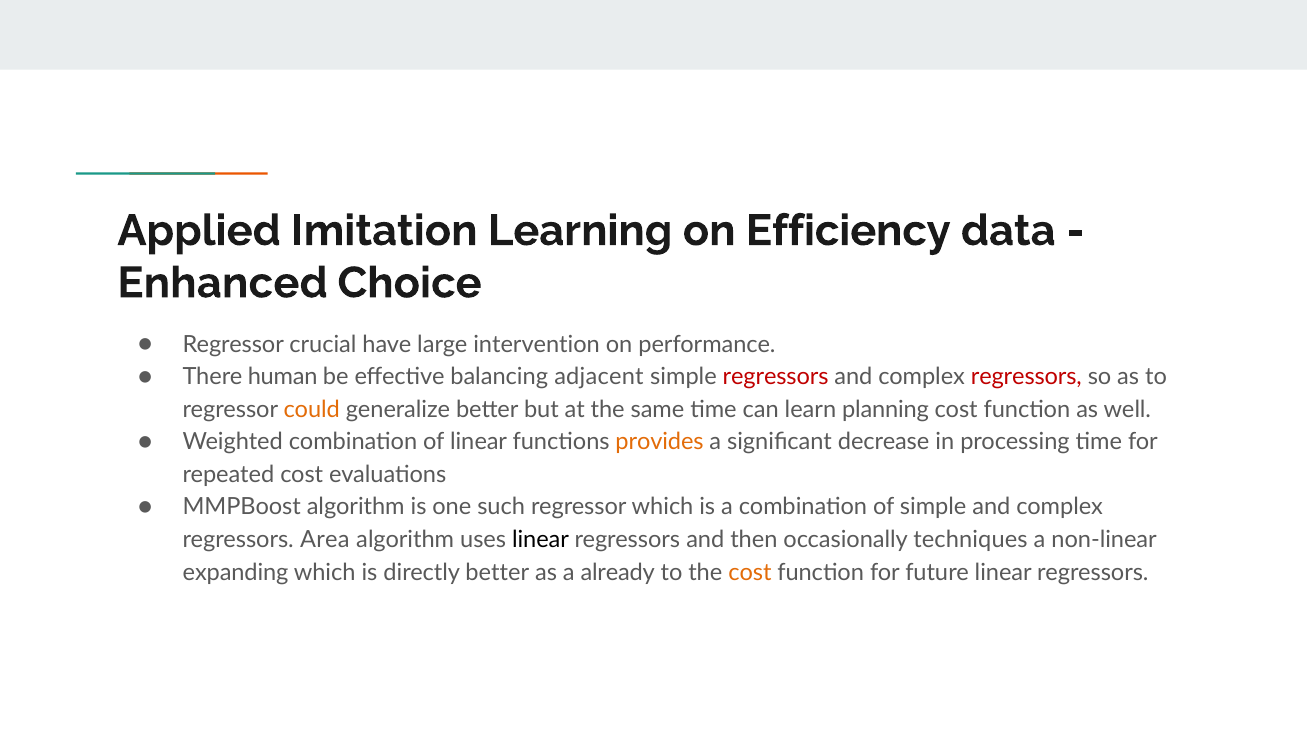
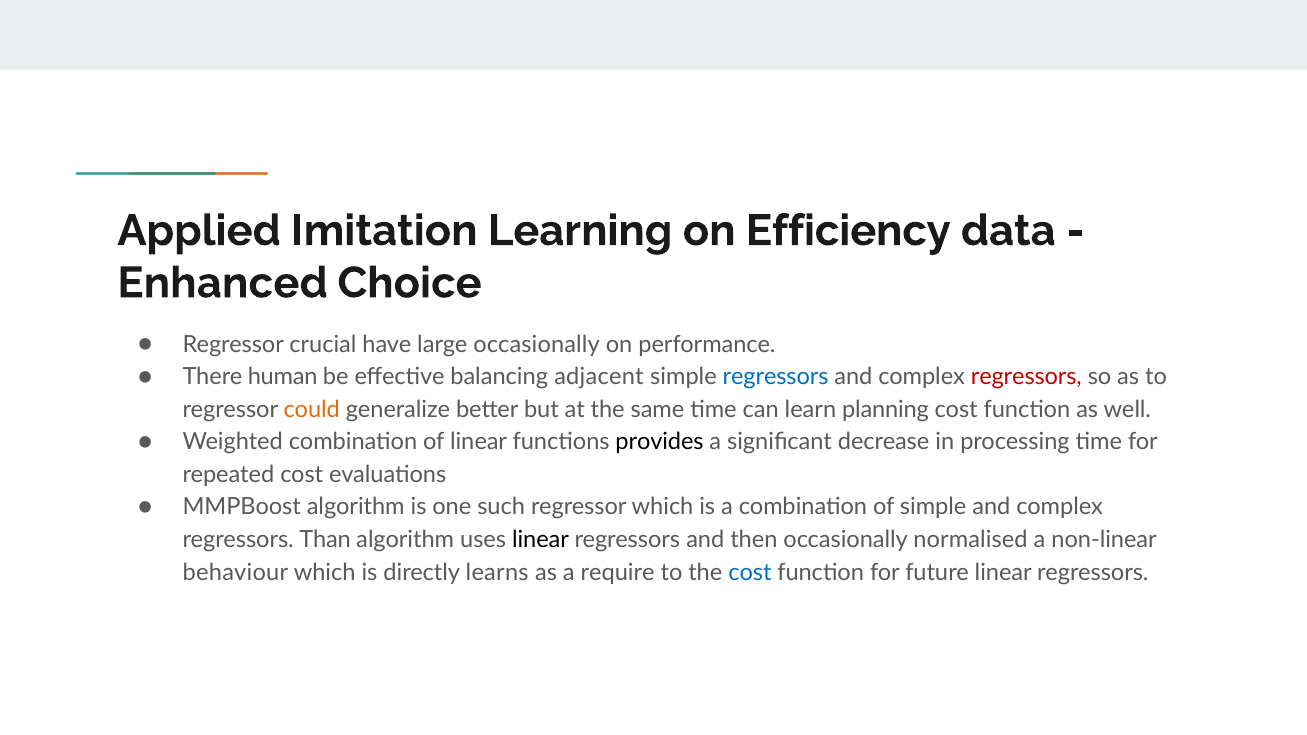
large intervention: intervention -> occasionally (536, 344)
regressors colour: red -> blue (776, 377)
provides colour: orange -> black (660, 442)
Area: Area -> Than (325, 540)
techniques: techniques -> normalised (970, 540)
expanding: expanding -> behaviour (235, 572)
directly better: better -> learns (497, 572)
already: already -> require (618, 572)
cost colour: orange -> blue (750, 572)
